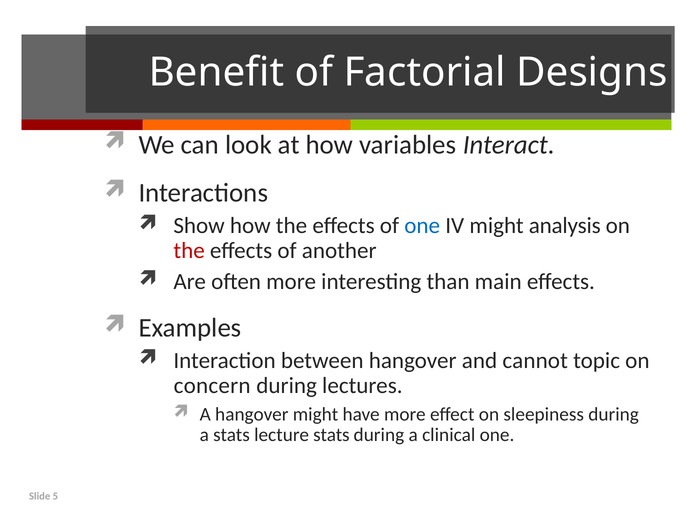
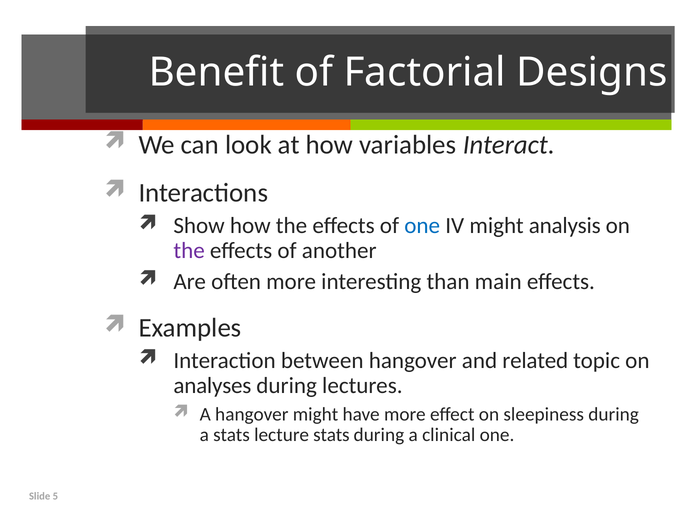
the colour: red -> purple (189, 251)
cannot: cannot -> related (535, 361)
concern: concern -> analyses (212, 385)
